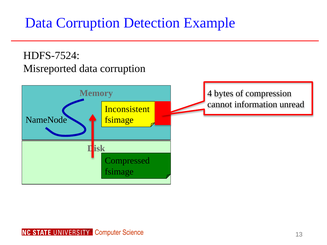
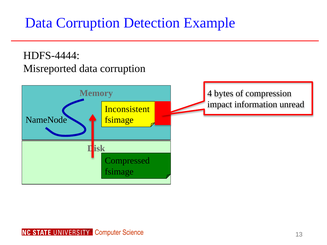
HDFS-7524: HDFS-7524 -> HDFS-4444 (51, 55)
cannot: cannot -> impact (220, 104)
